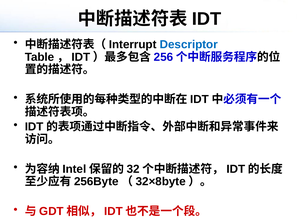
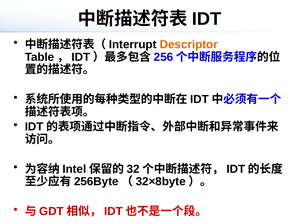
Descriptor colour: blue -> orange (189, 45)
